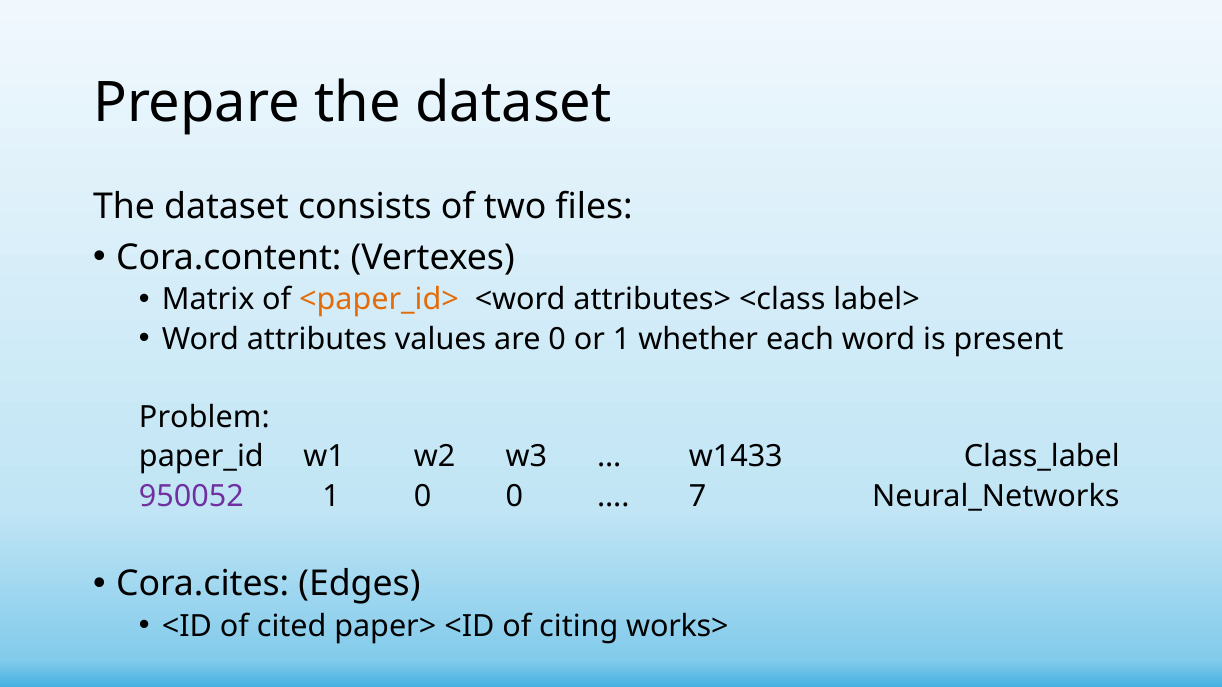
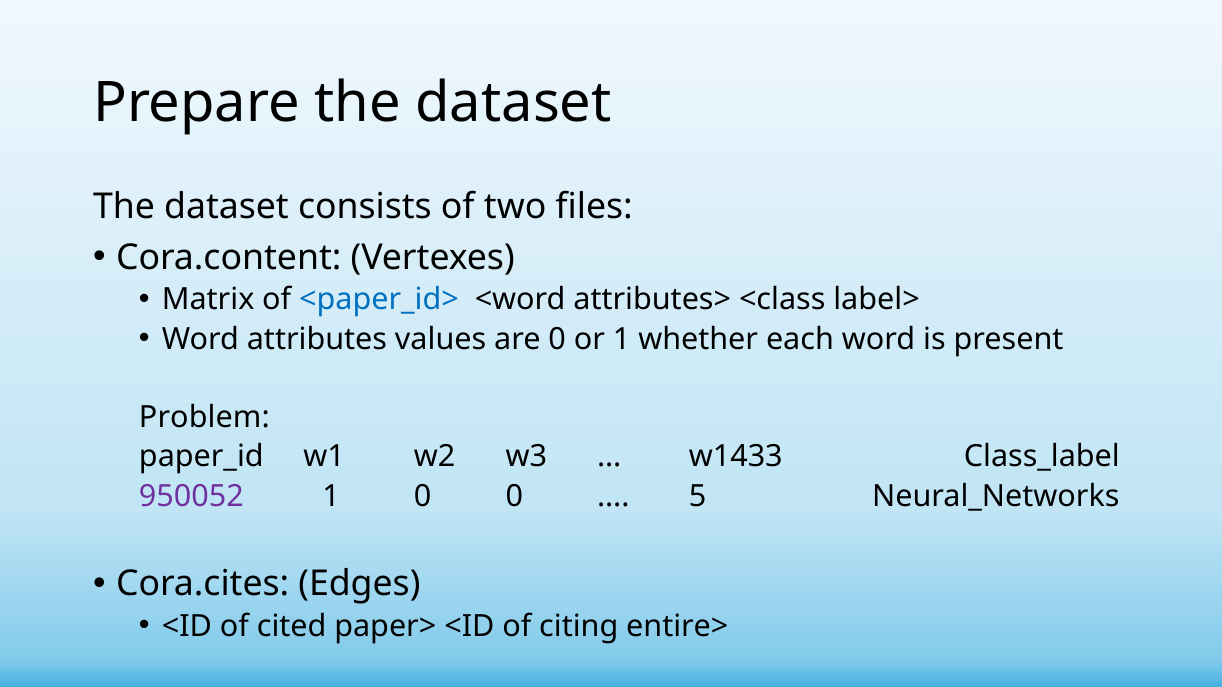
<paper_id> colour: orange -> blue (379, 300)
7: 7 -> 5 (698, 496)
works>: works> -> entire> (677, 626)
